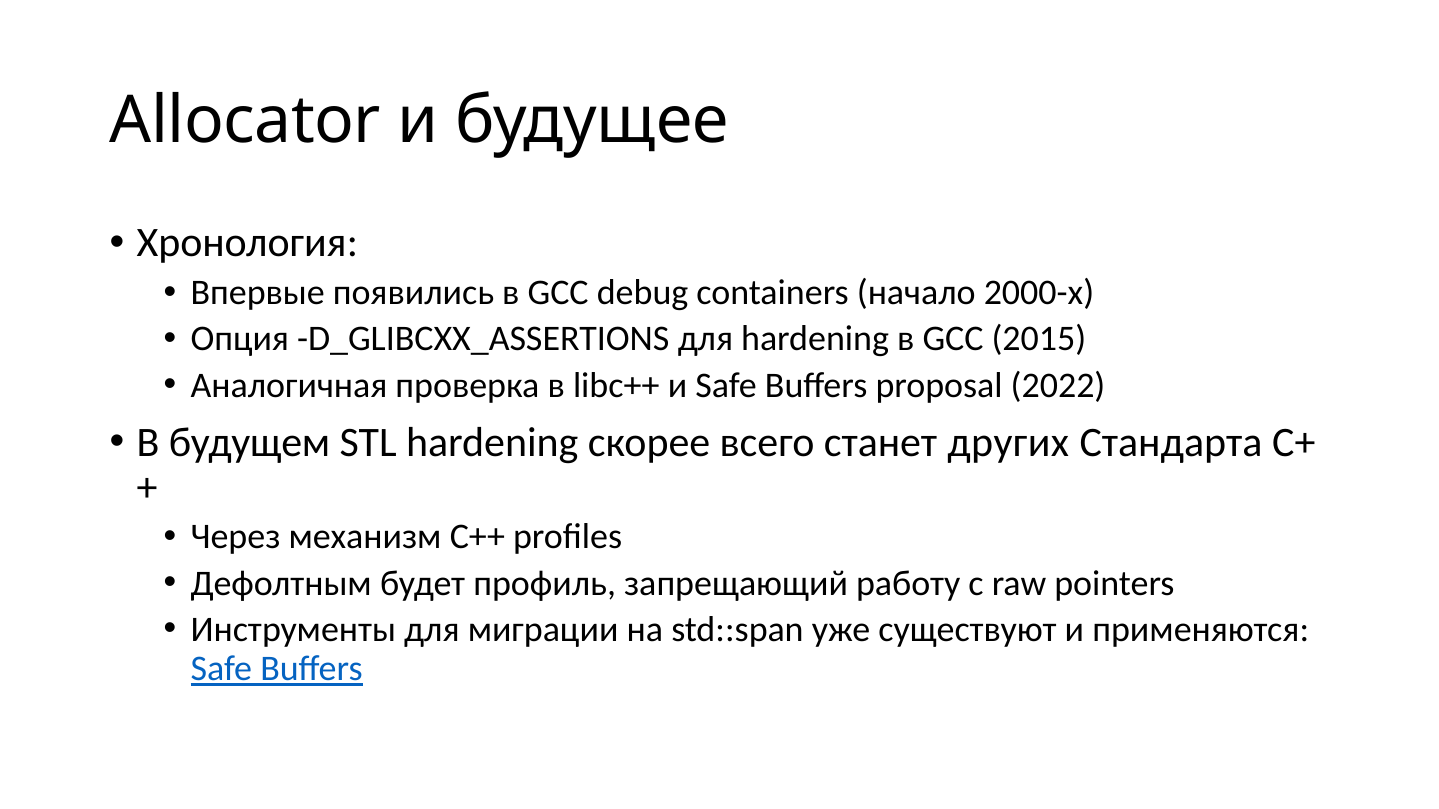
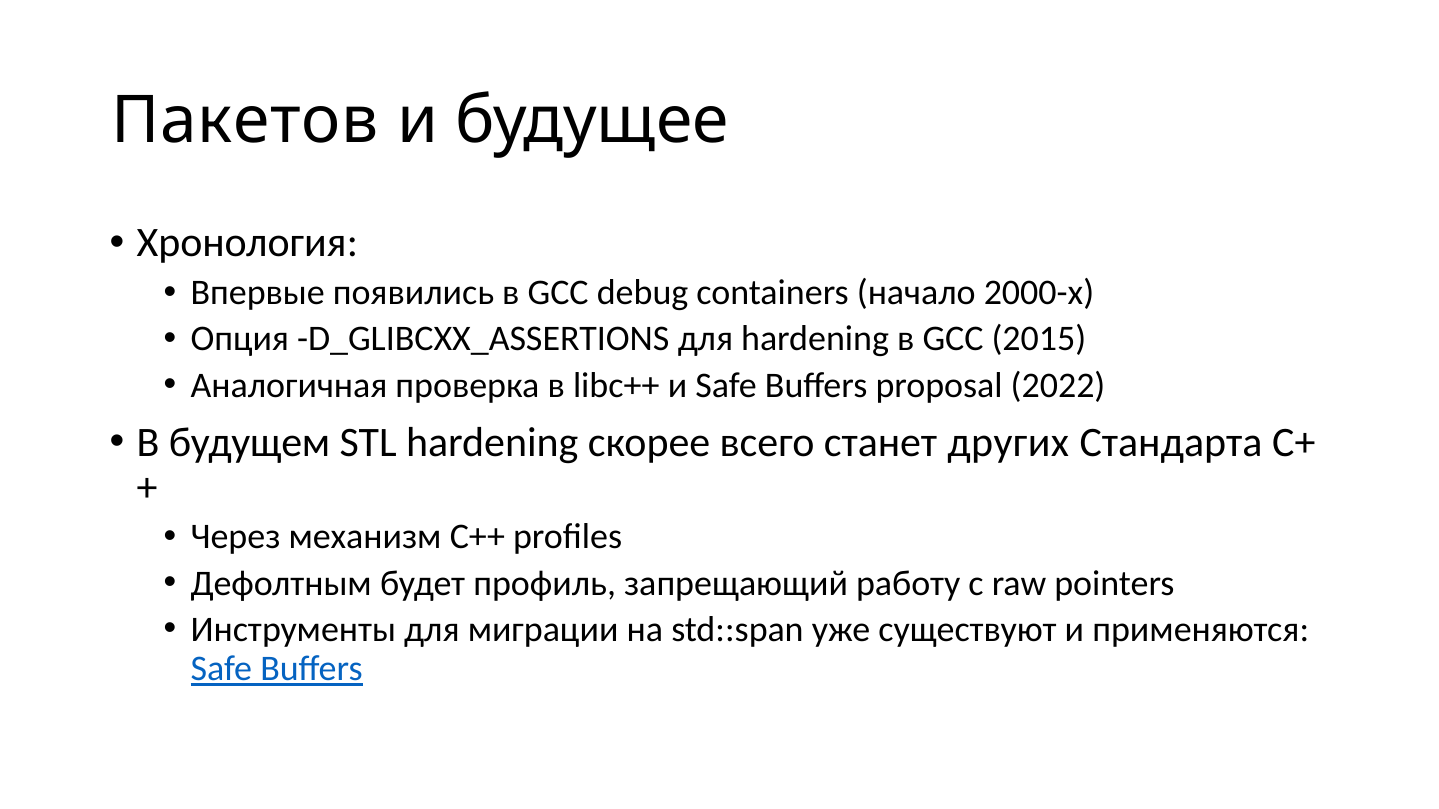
Allocator: Allocator -> Пакетов (245, 121)
